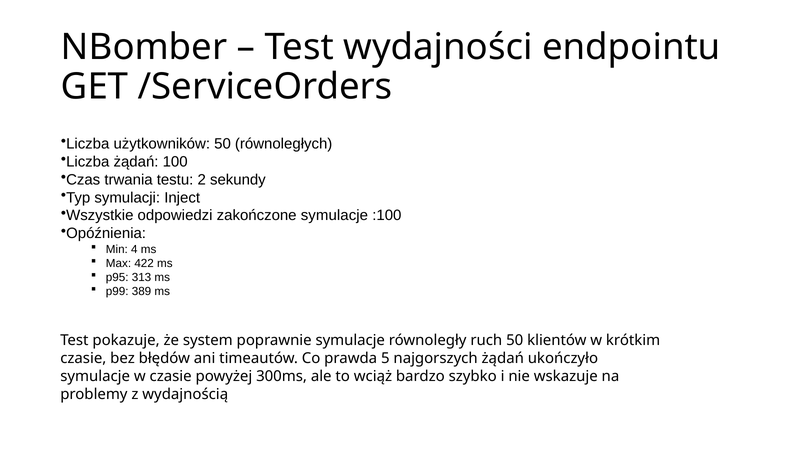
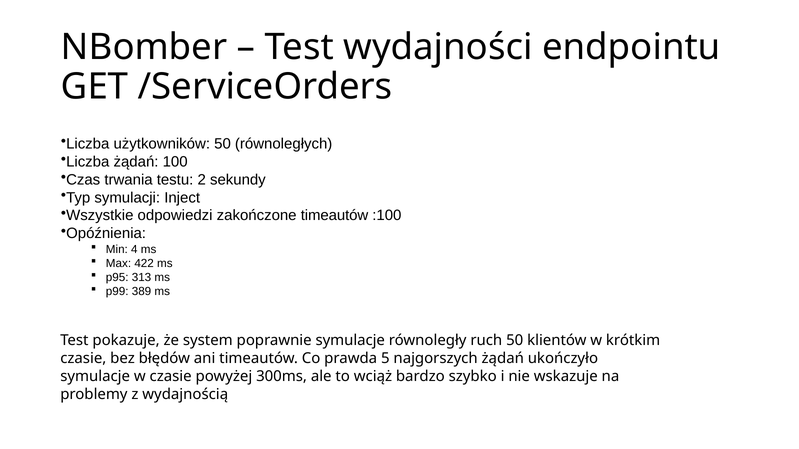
zakończone symulacje: symulacje -> timeautów (335, 216)
